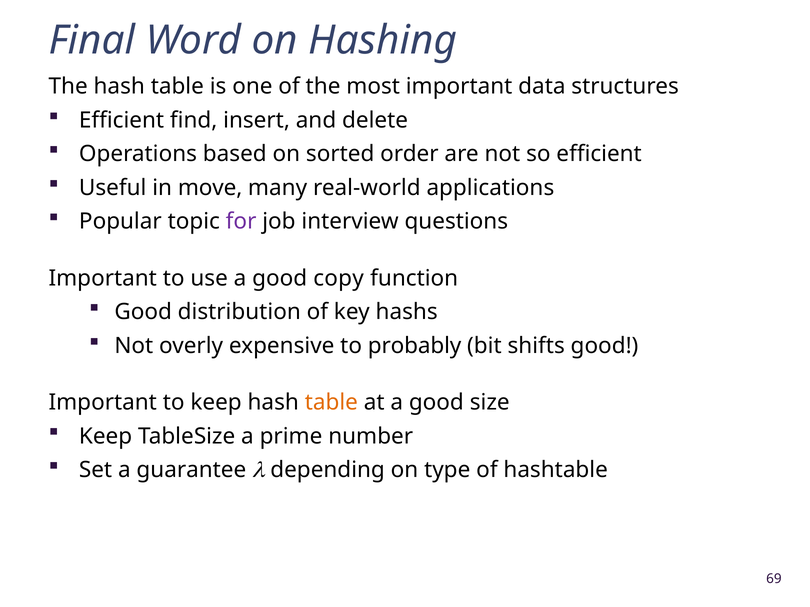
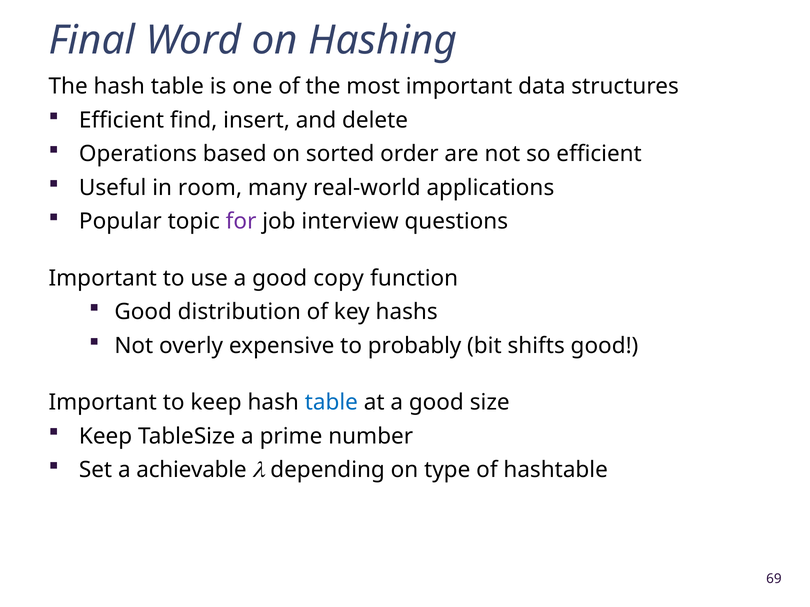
move: move -> room (210, 188)
table colour: orange -> blue (331, 403)
guarantee: guarantee -> achievable (191, 470)
